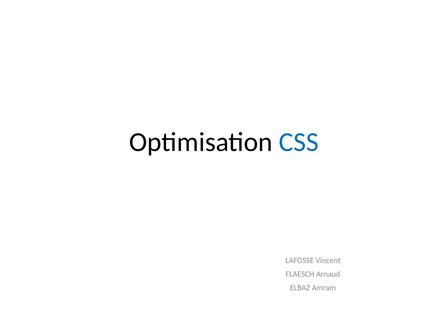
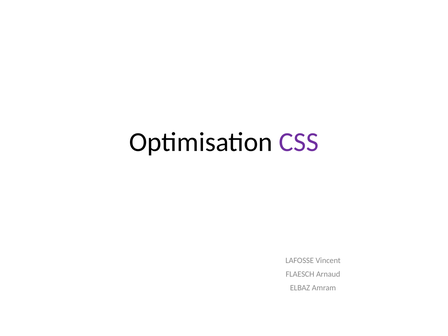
CSS colour: blue -> purple (299, 142)
